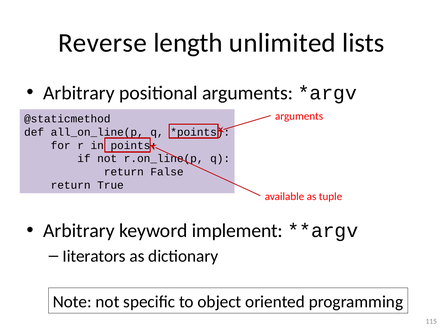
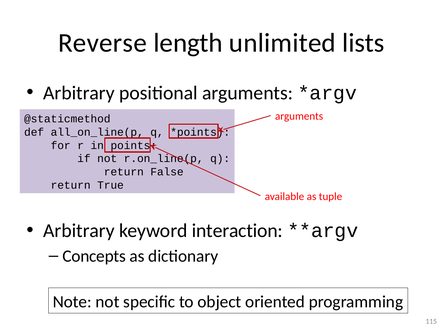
implement: implement -> interaction (237, 231)
Iiterators: Iiterators -> Concepts (94, 256)
